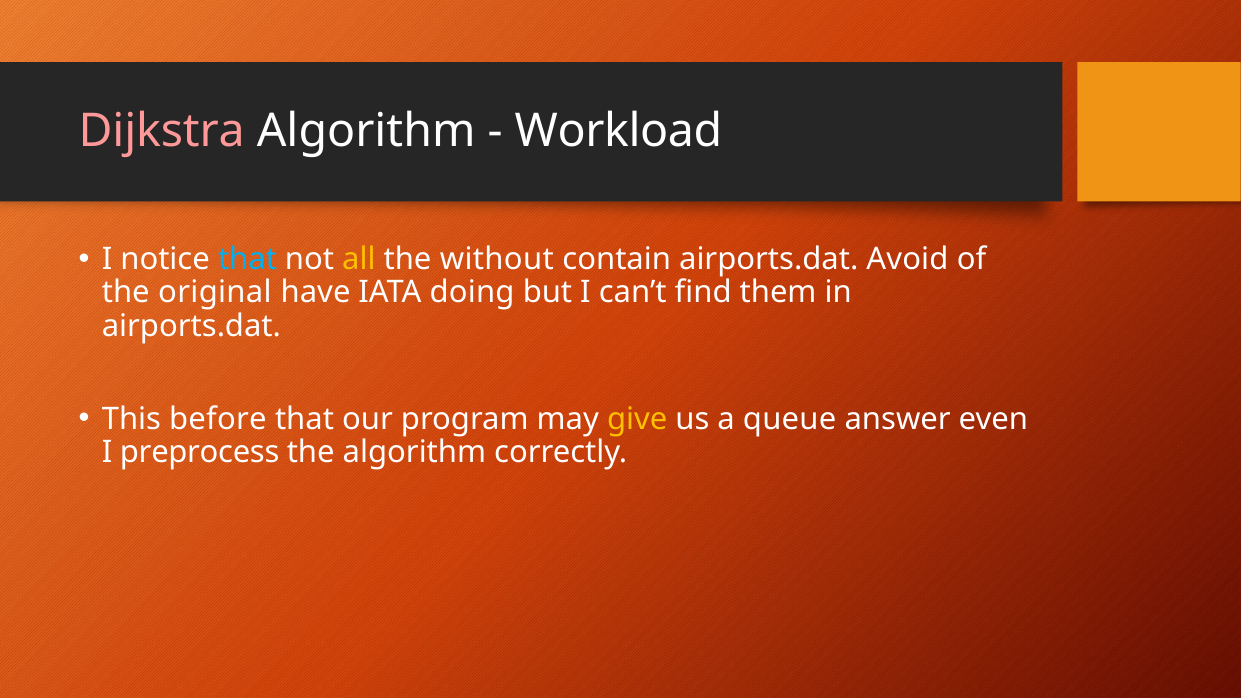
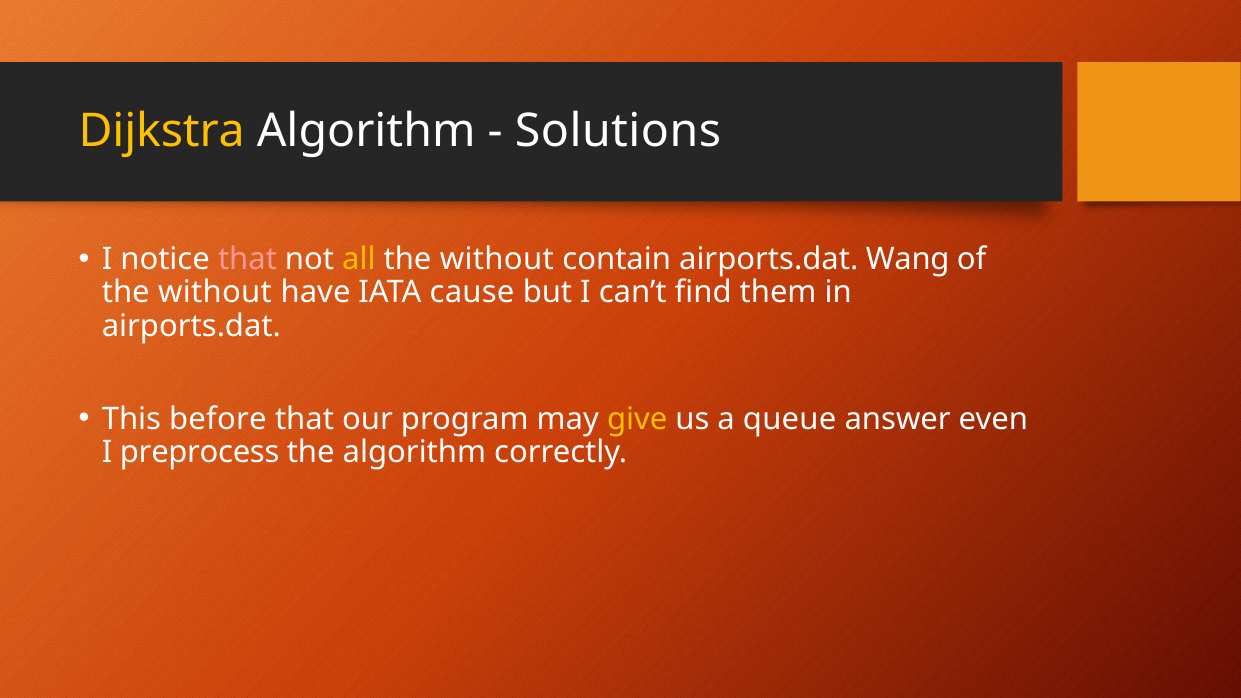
Dijkstra colour: pink -> yellow (162, 131)
Workload: Workload -> Solutions (618, 131)
that colour: light blue -> pink (247, 259)
Avoid: Avoid -> Wang (908, 259)
original: original -> without (215, 293)
doing: doing -> cause (472, 293)
